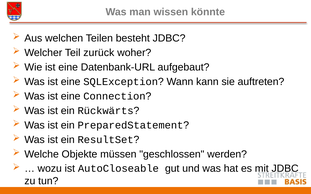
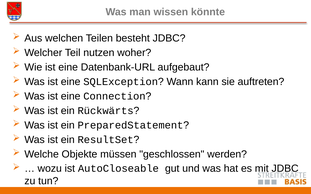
zurück: zurück -> nutzen (99, 53)
